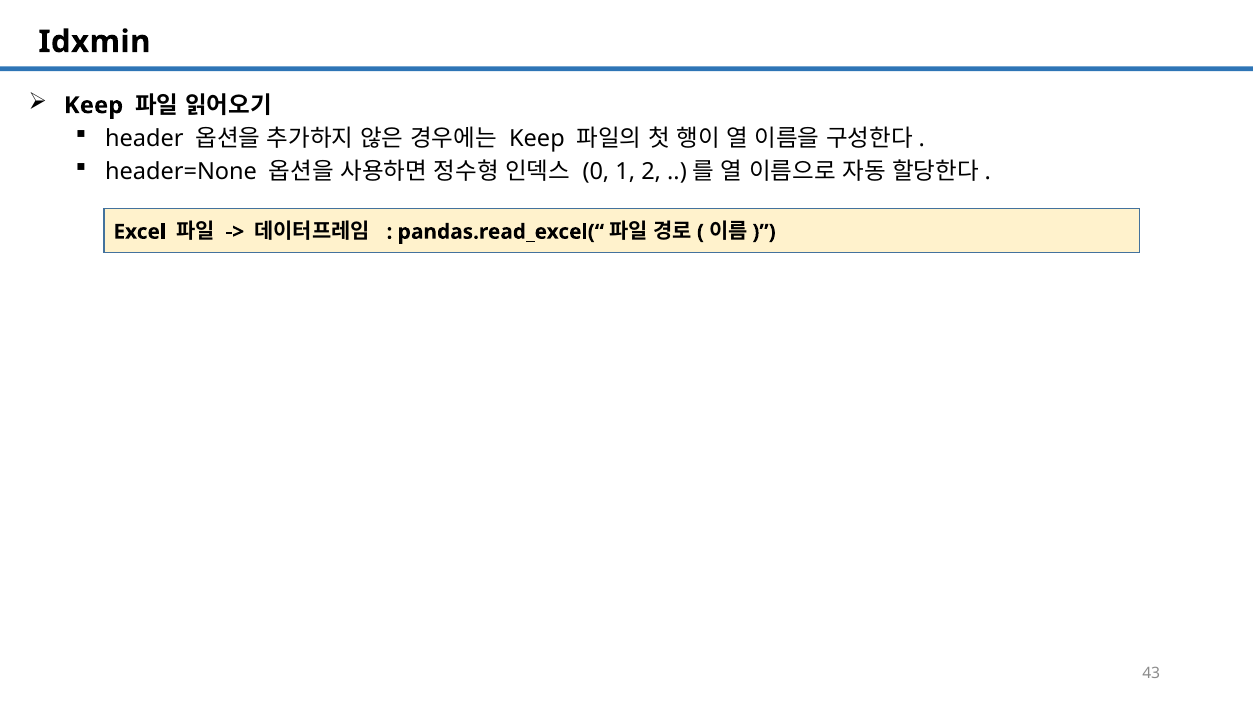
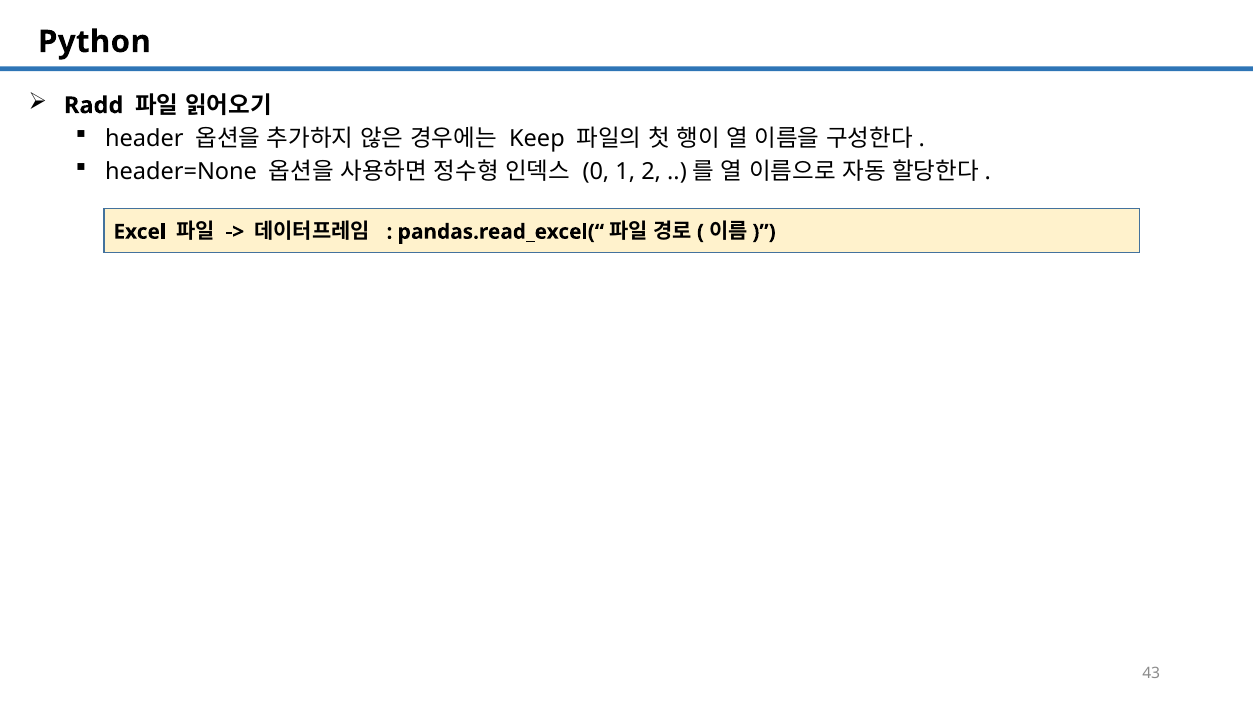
Idxmin: Idxmin -> Python (94, 42)
Keep: Keep -> Radd (94, 105)
